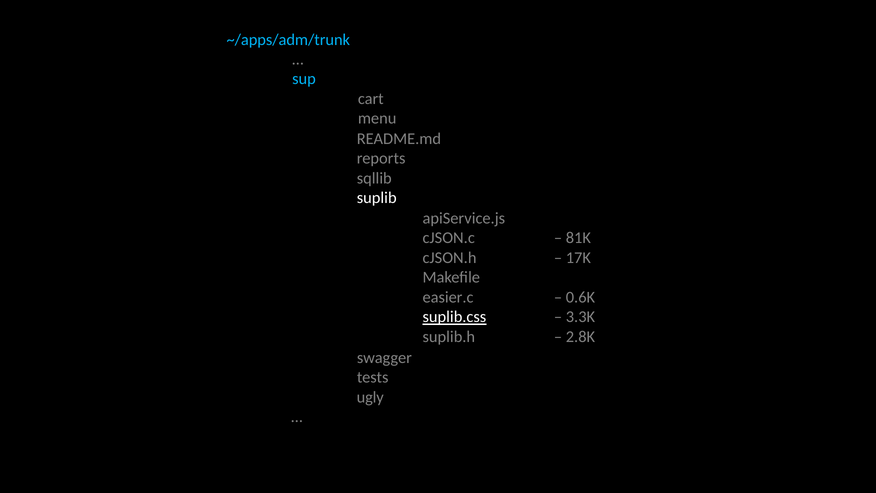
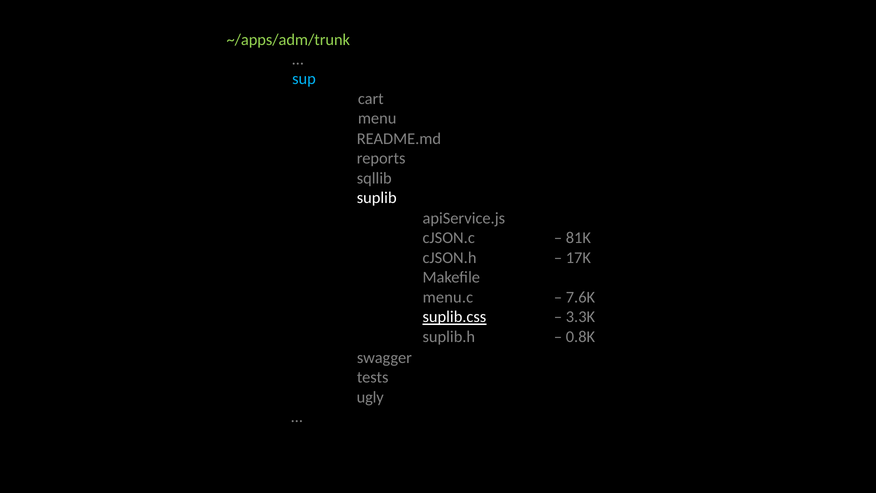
~/apps/adm/trunk colour: light blue -> light green (288, 40)
easier.c: easier.c -> menu.c (448, 297)
0.6K: 0.6K -> 7.6K (580, 297)
2.8K: 2.8K -> 0.8K (580, 336)
